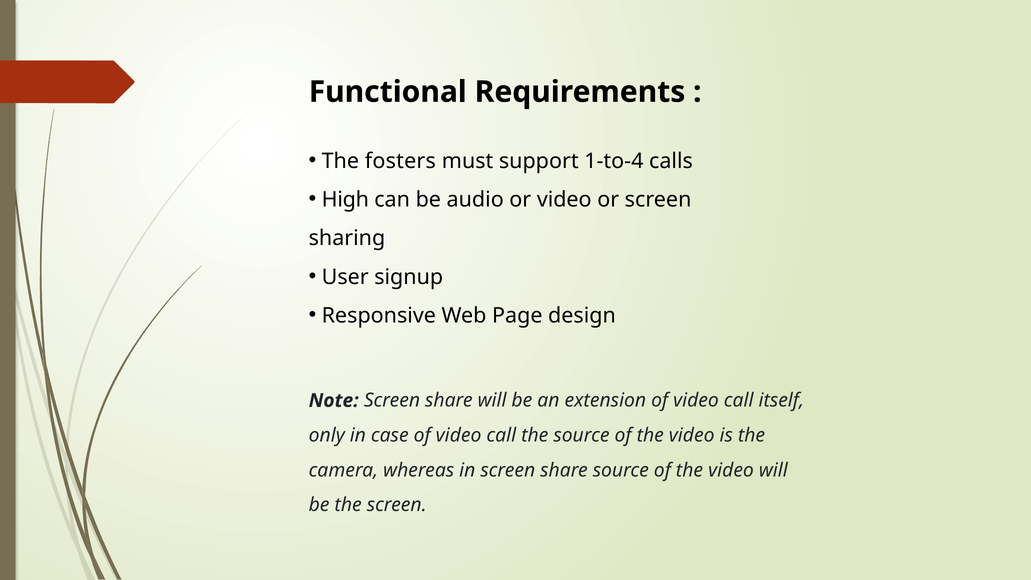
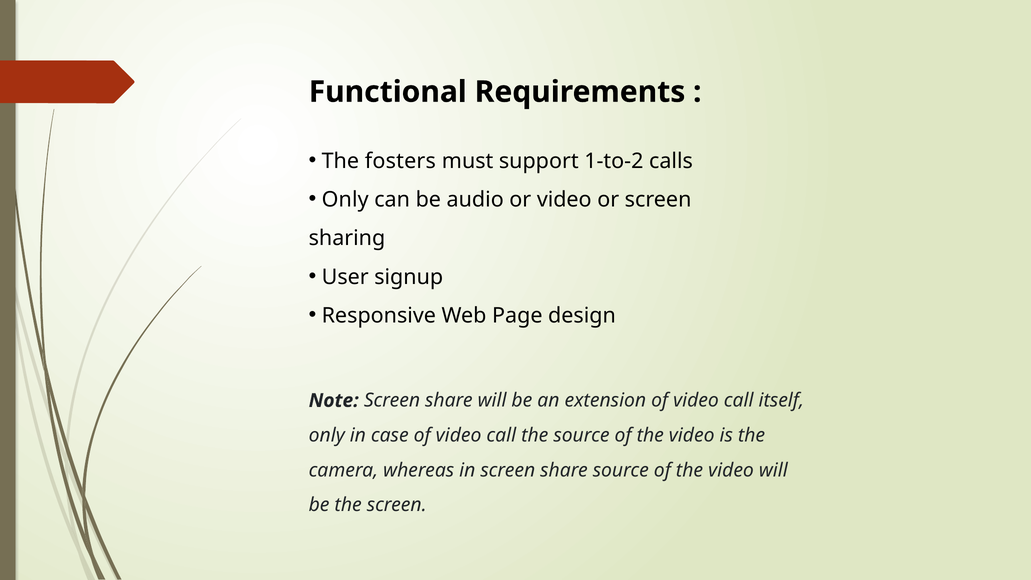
1-to-4: 1-to-4 -> 1-to-2 (614, 161)
High: High -> Only (345, 200)
